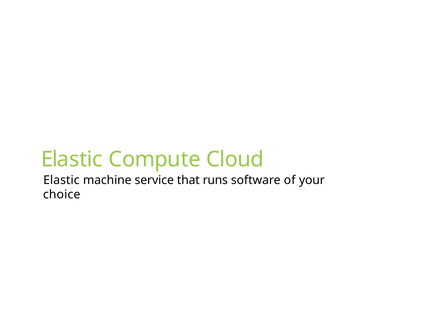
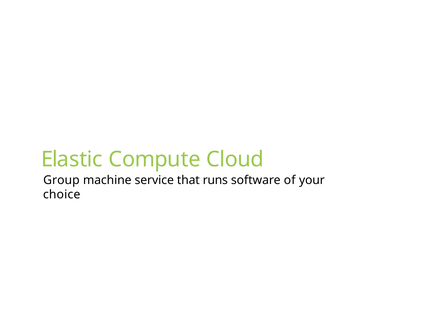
Elastic: Elastic -> Group (61, 180)
